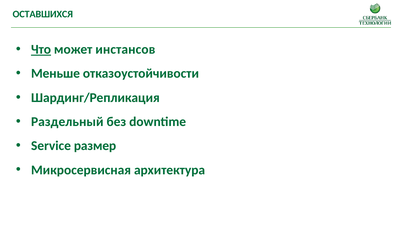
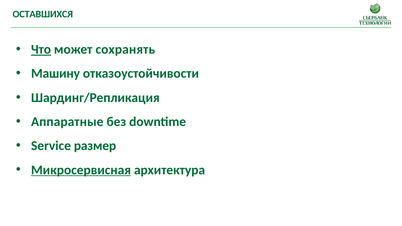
инстансов: инстансов -> сохранять (125, 49)
Меньше: Меньше -> Машину (56, 74)
Раздельный: Раздельный -> Аппаратные (67, 122)
Микросервисная underline: none -> present (81, 170)
